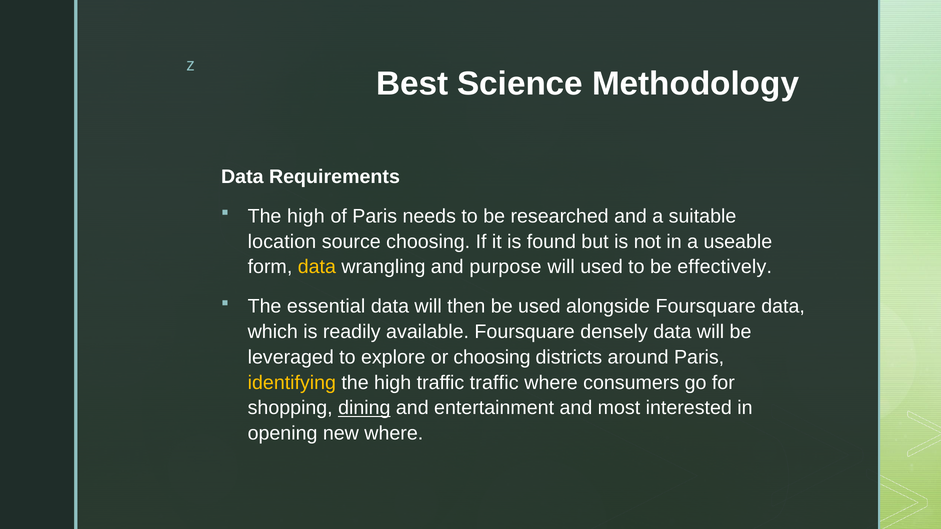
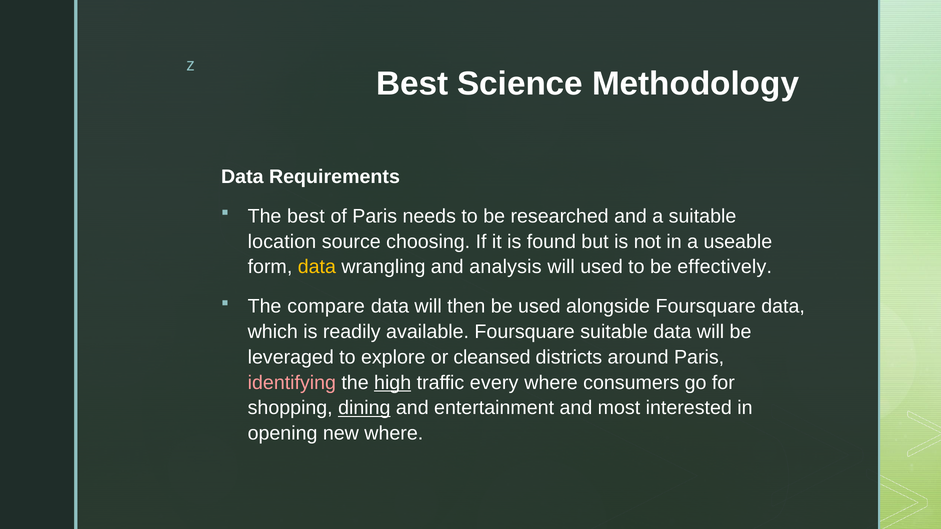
high: high -> best (306, 216)
purpose: purpose -> analysis (505, 267)
essential: essential -> compare (326, 307)
Foursquare densely: densely -> suitable (614, 332)
or choosing: choosing -> cleansed (492, 357)
identifying colour: yellow -> pink (292, 383)
high underline: none -> present (393, 383)
traffic traffic: traffic -> every (494, 383)
